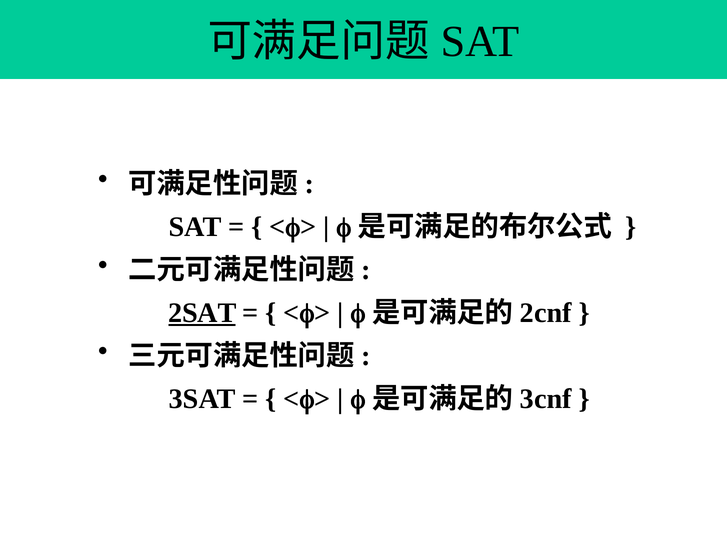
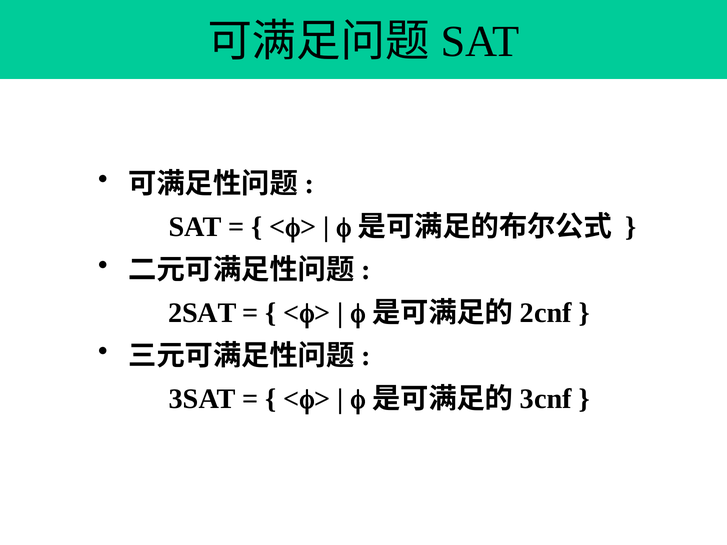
2SAT underline: present -> none (202, 313)
